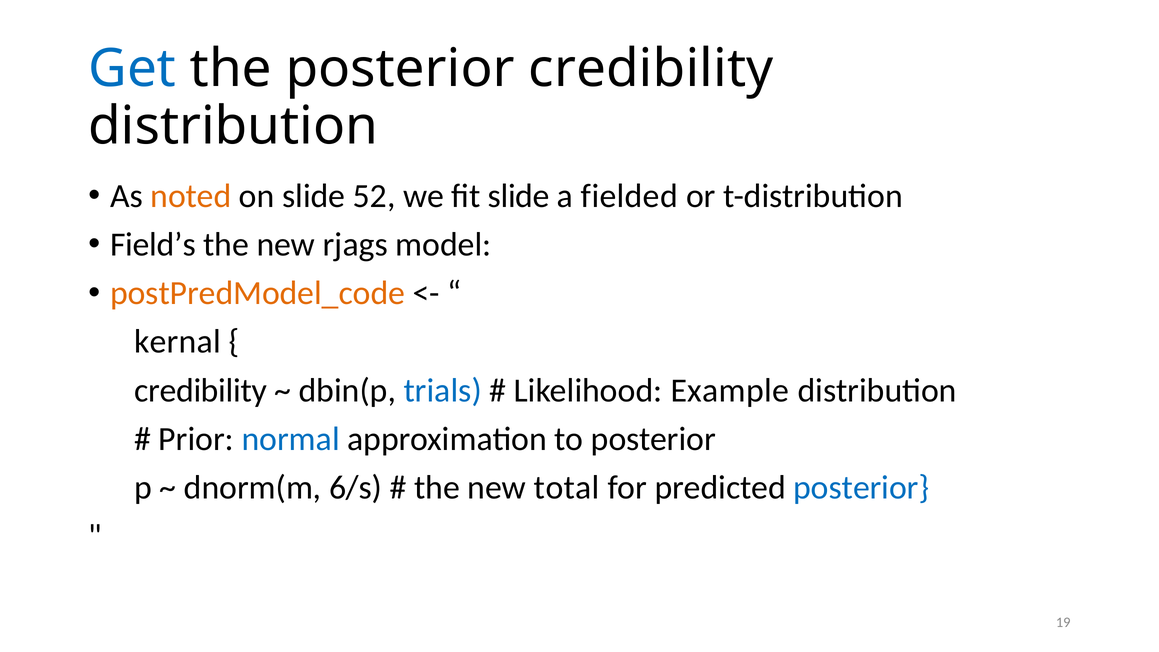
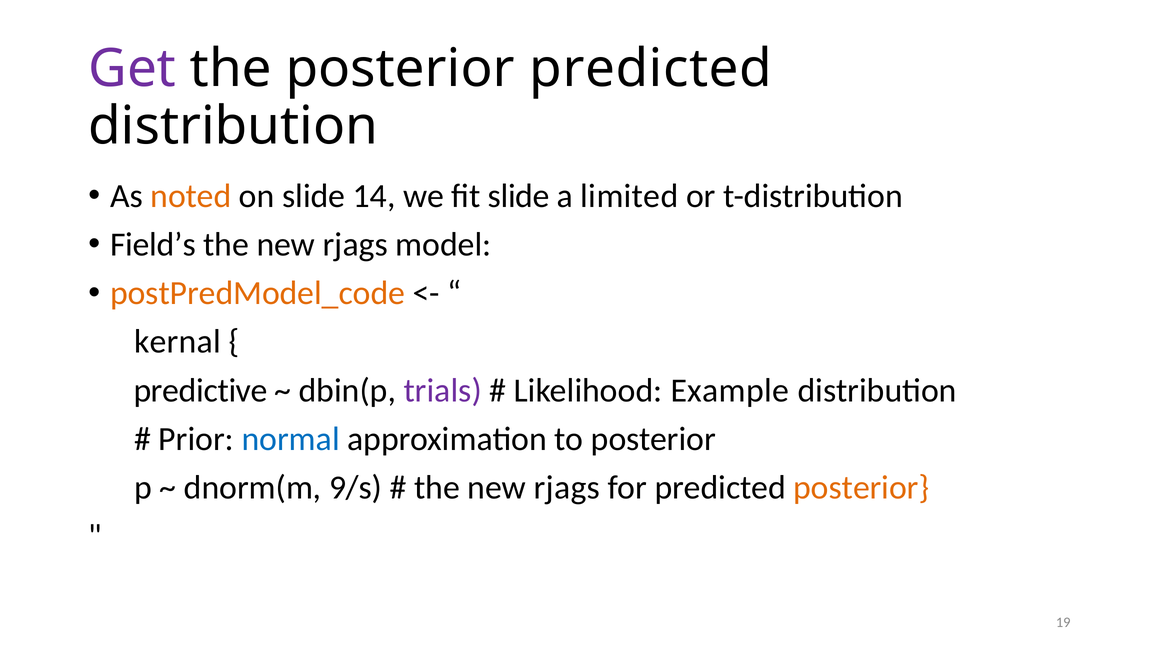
Get colour: blue -> purple (132, 69)
posterior credibility: credibility -> predicted (651, 69)
52: 52 -> 14 (374, 196)
fielded: fielded -> limited (629, 196)
credibility: credibility -> predictive (201, 390)
trials colour: blue -> purple (443, 390)
6/s: 6/s -> 9/s (356, 488)
total: total -> rjags (567, 488)
posterior colour: blue -> orange (861, 488)
